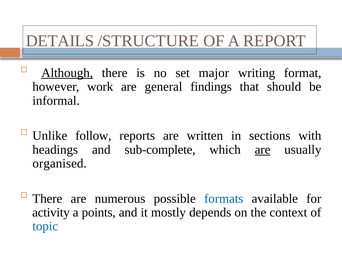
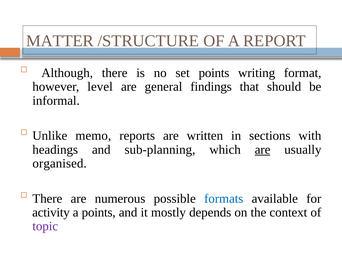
DETAILS: DETAILS -> MATTER (60, 41)
Although underline: present -> none (67, 73)
set major: major -> points (214, 73)
work: work -> level (100, 87)
follow: follow -> memo (93, 136)
sub-complete: sub-complete -> sub-planning (160, 150)
topic colour: blue -> purple (45, 227)
